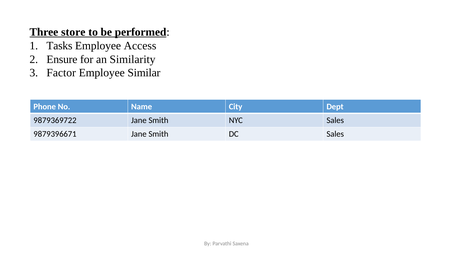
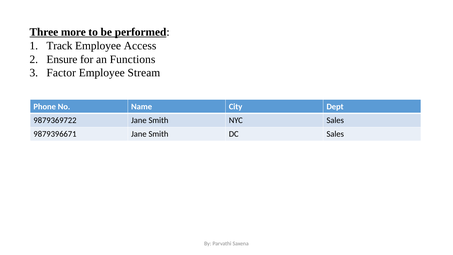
store: store -> more (73, 32)
Tasks: Tasks -> Track (59, 46)
Similarity: Similarity -> Functions (133, 59)
Similar: Similar -> Stream (144, 73)
